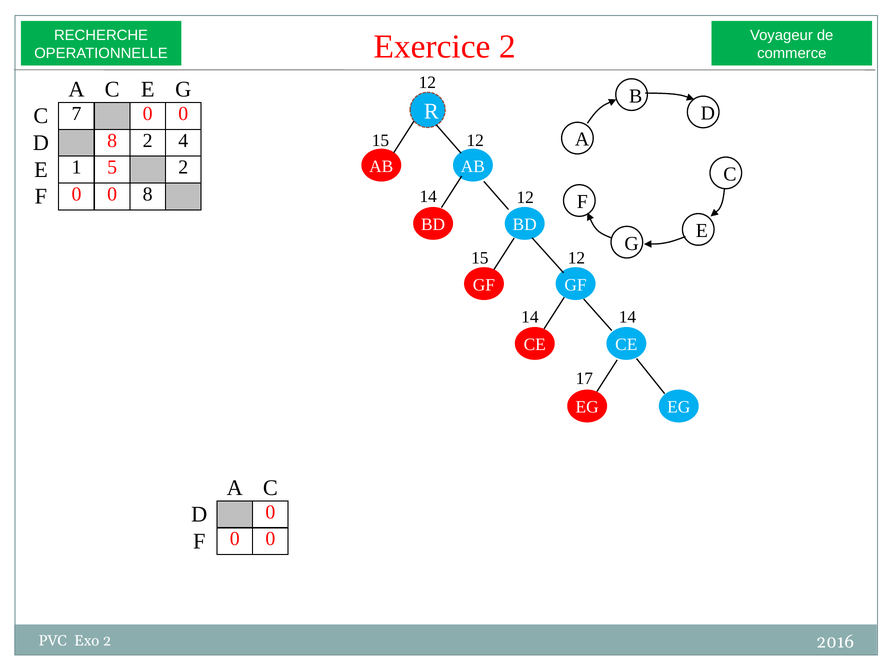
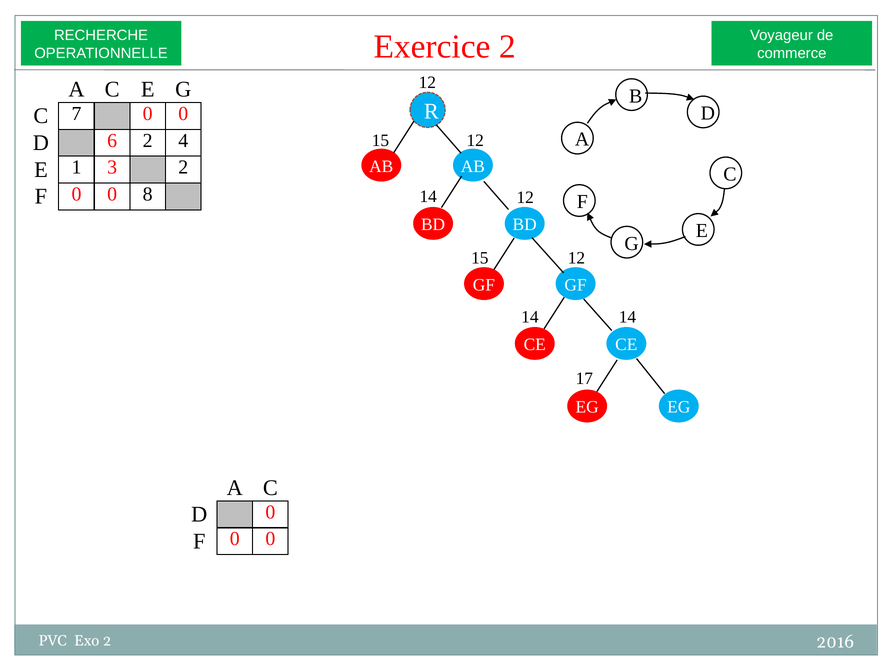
D 8: 8 -> 6 (112, 140)
5: 5 -> 3 (112, 167)
